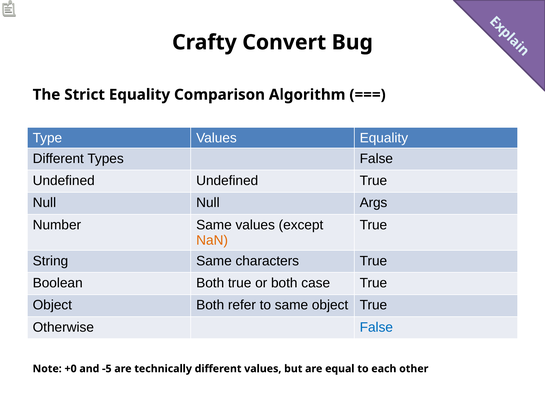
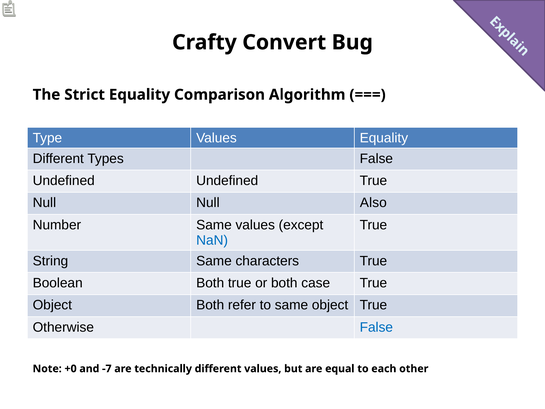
Args: Args -> Also (373, 203)
NaN colour: orange -> blue (212, 240)
-5: -5 -> -7 (107, 368)
